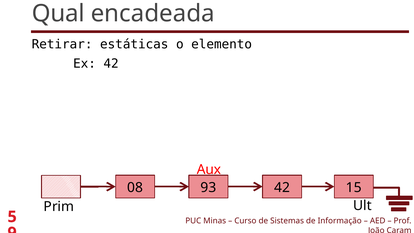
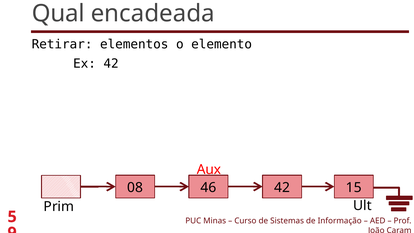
estáticas: estáticas -> elementos (134, 44)
93: 93 -> 46 (208, 187)
